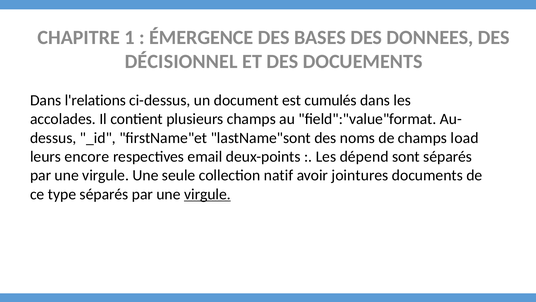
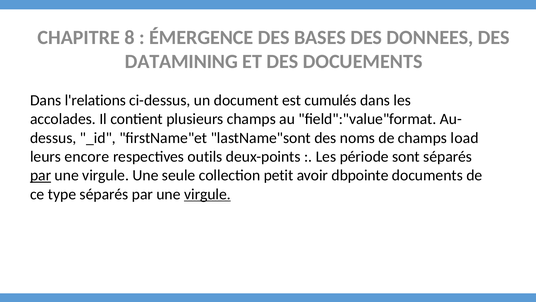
1: 1 -> 8 (130, 37)
DÉCISIONNEL: DÉCISIONNEL -> DATAMINING (181, 61)
email: email -> outils (205, 156)
dépend: dépend -> période (364, 156)
par underline: none -> present (41, 175)
natif: natif -> petit (279, 175)
jointures: jointures -> dbpointe (360, 175)
